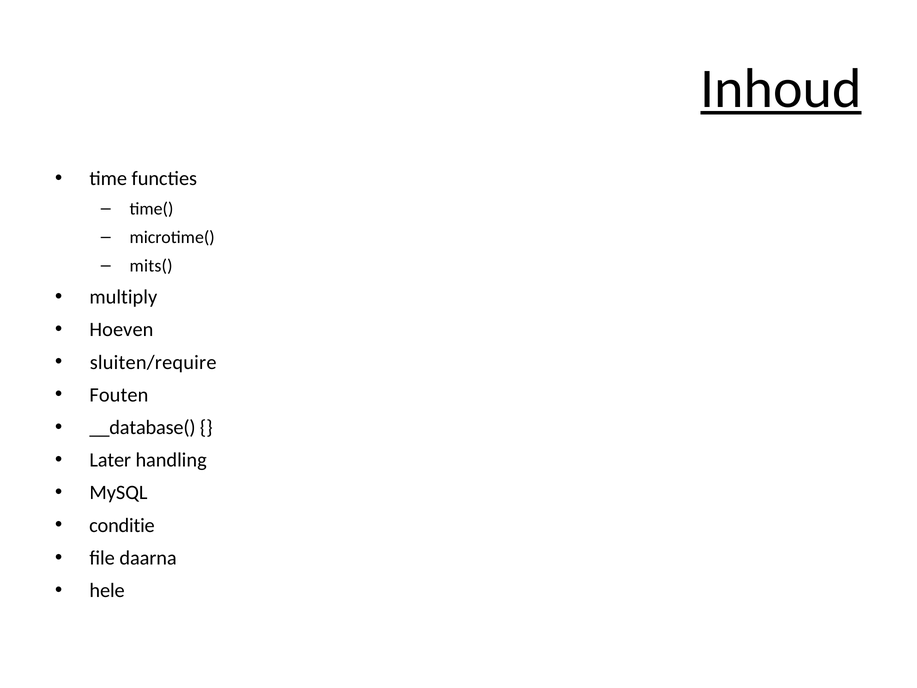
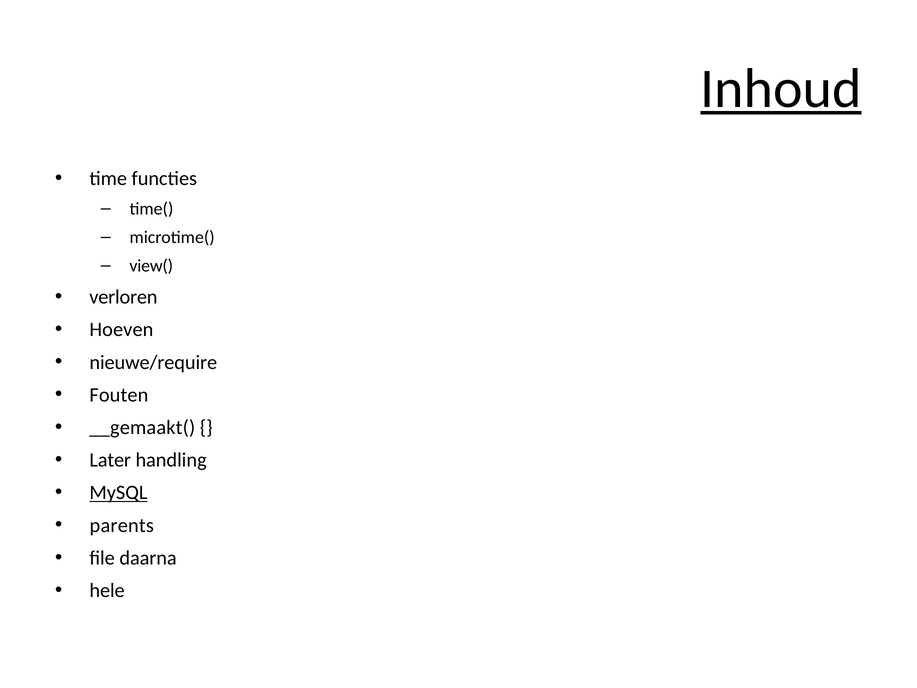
mits(: mits( -> view( (151, 266)
multiply: multiply -> verloren (123, 297)
sluiten/require: sluiten/require -> nieuwe/require (153, 362)
__database(: __database( -> __gemaakt( (142, 427)
MySQL underline: none -> present (118, 493)
conditie: conditie -> parents (122, 525)
